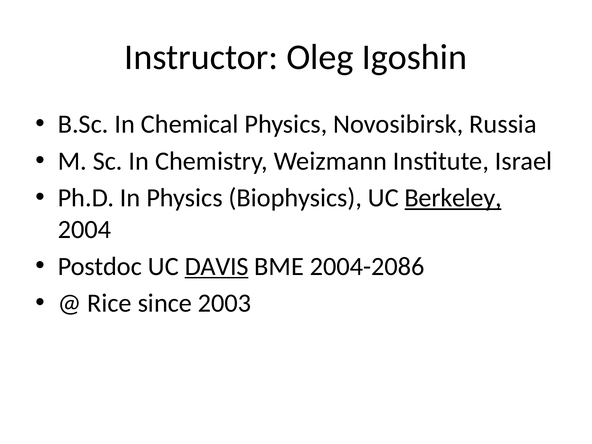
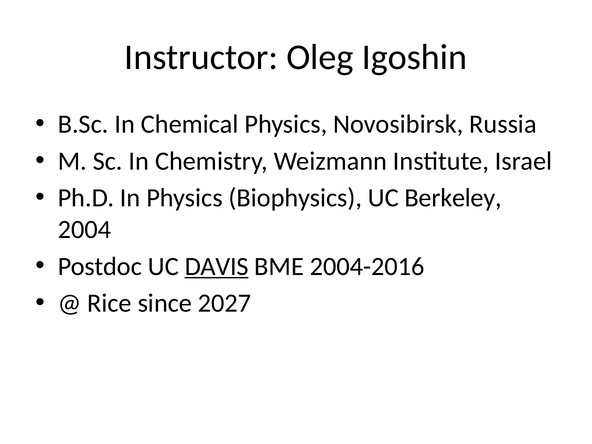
Berkeley underline: present -> none (453, 198)
2004-2086: 2004-2086 -> 2004-2016 (367, 266)
2003: 2003 -> 2027 (225, 303)
